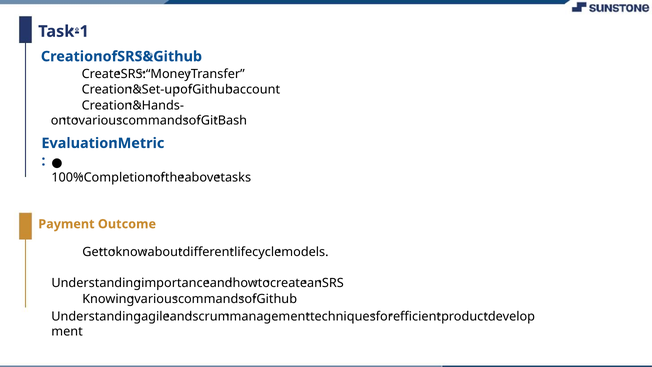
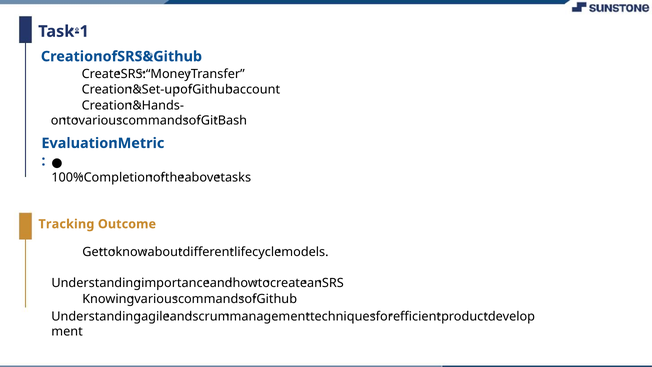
Payment: Payment -> Tracking (66, 224)
